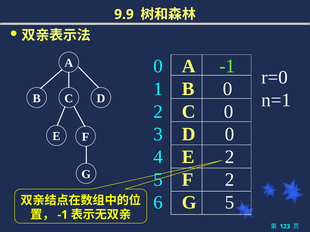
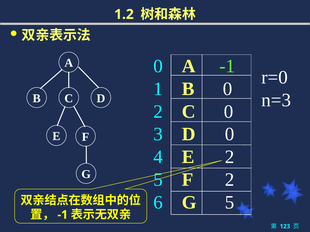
9.9: 9.9 -> 1.2 (124, 14)
n=1: n=1 -> n=3 (276, 100)
